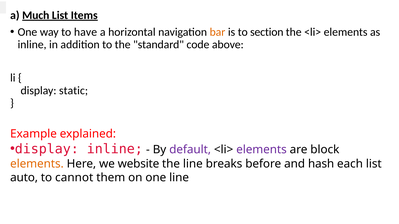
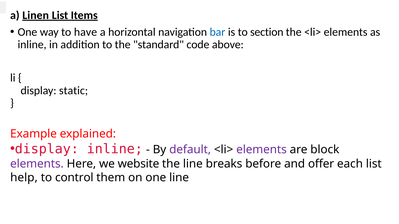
Much: Much -> Linen (36, 15)
bar colour: orange -> blue (217, 32)
elements colour: orange -> purple (37, 164)
hash: hash -> offer (321, 164)
auto: auto -> help (24, 178)
cannot: cannot -> control (74, 178)
